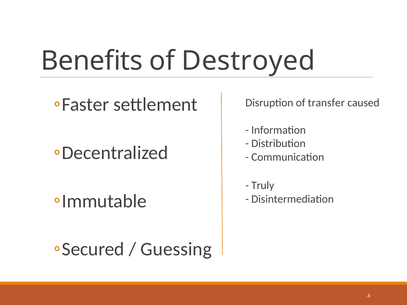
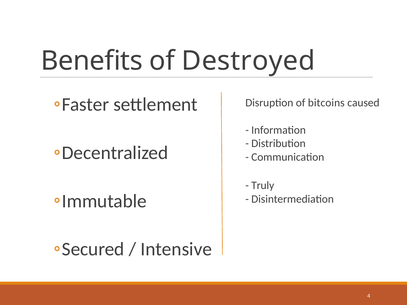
transfer: transfer -> bitcoins (326, 103)
Guessing: Guessing -> Intensive (176, 249)
